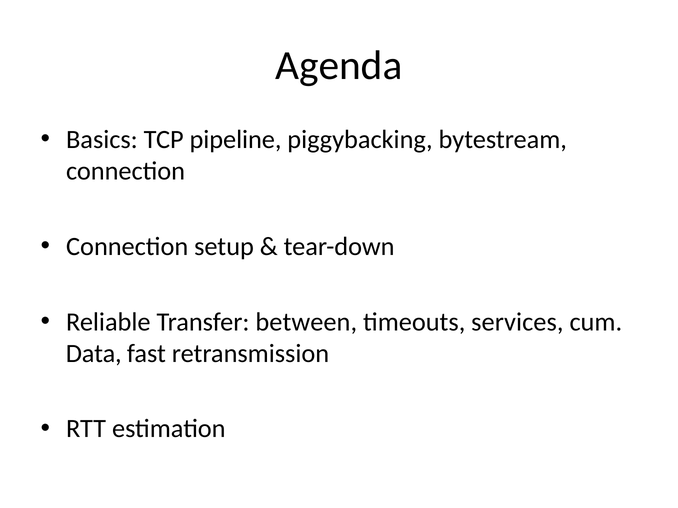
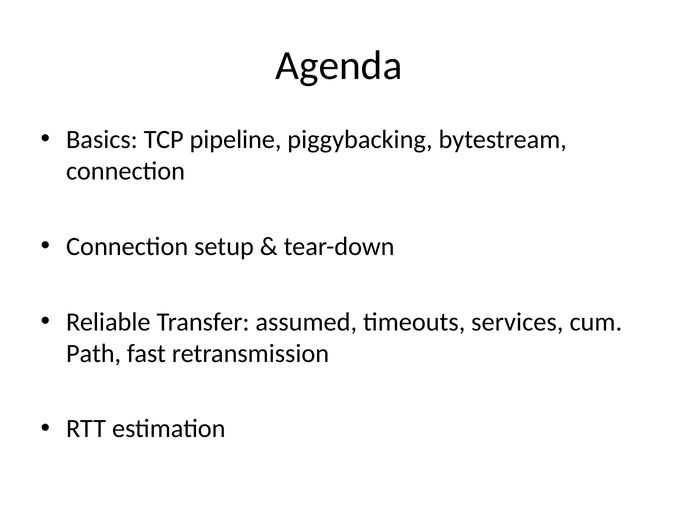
between: between -> assumed (306, 322)
Data: Data -> Path (94, 354)
